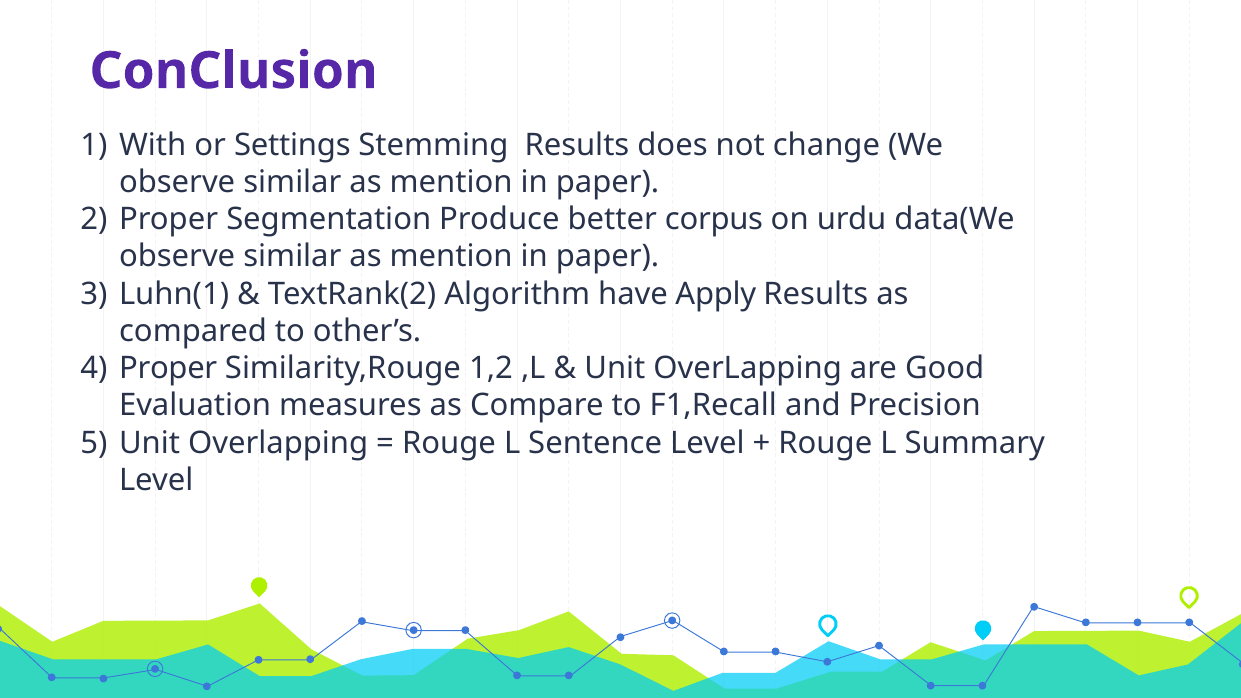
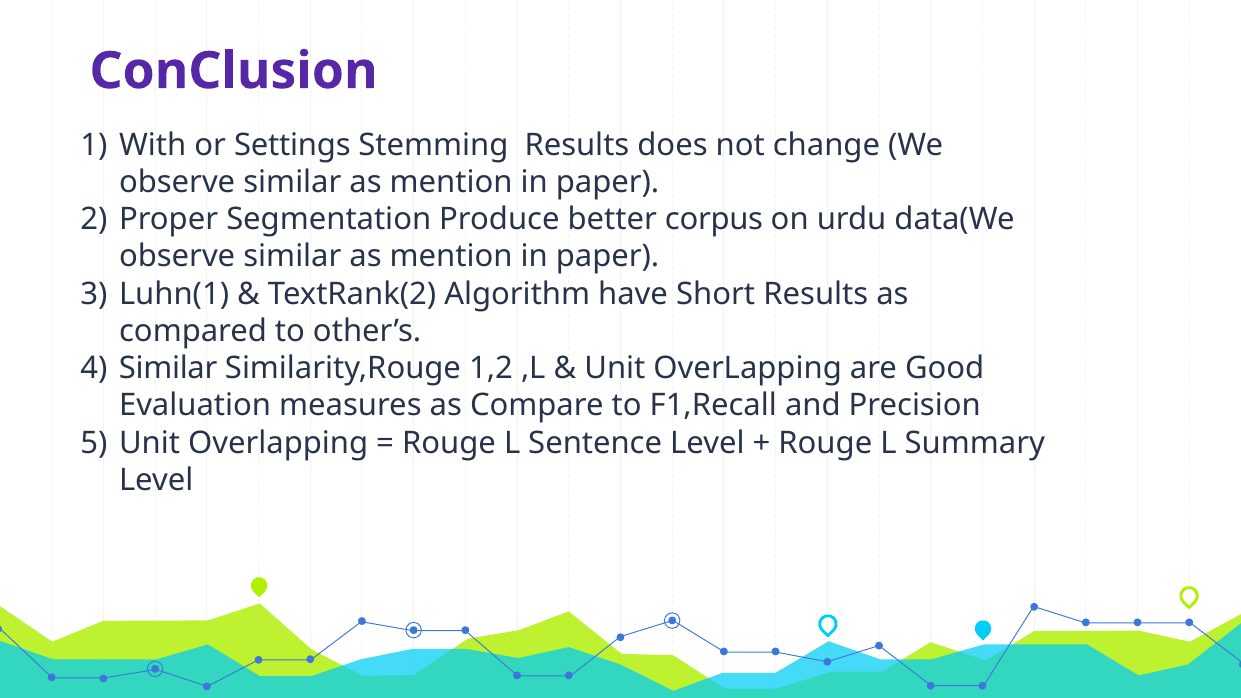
Apply: Apply -> Short (716, 294)
Proper: Proper -> Similar (168, 368)
